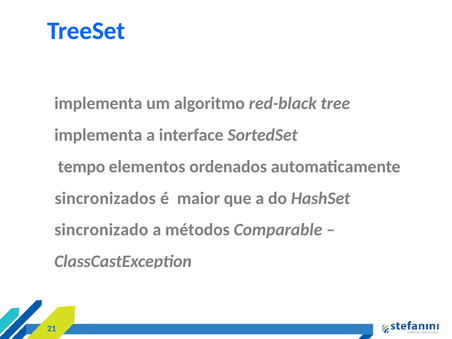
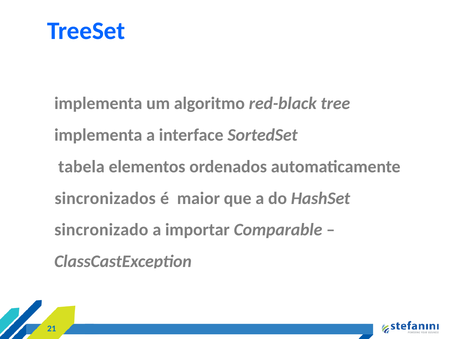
tempo: tempo -> tabela (81, 167)
métodos: métodos -> importar (197, 230)
